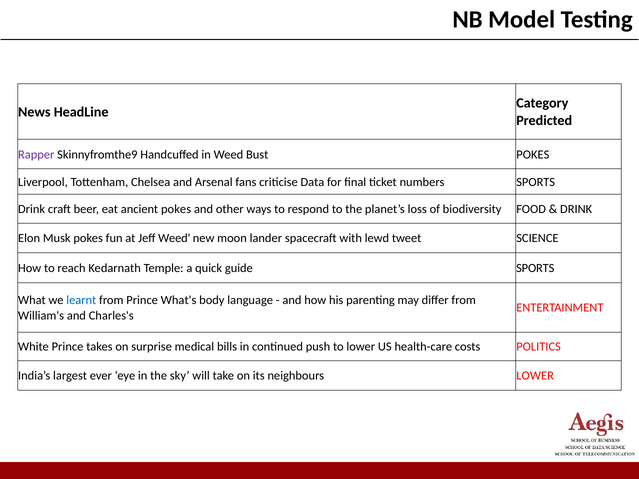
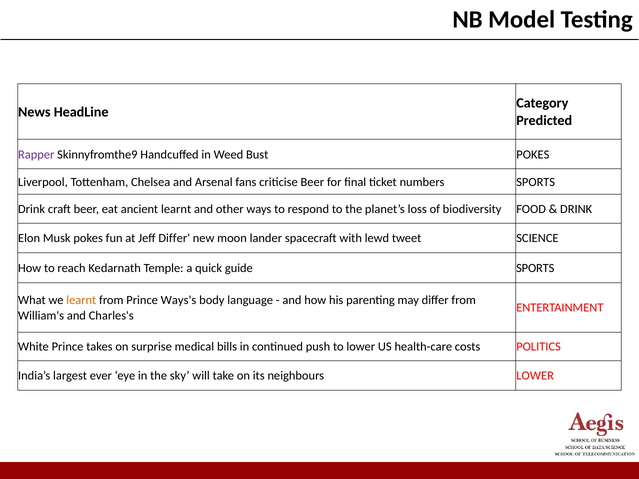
criticise Data: Data -> Beer (312, 182)
ancient pokes: pokes -> learnt (176, 209)
Jeff Weed: Weed -> Differ (174, 238)
learnt colour: blue -> orange (81, 300)
What's: What's -> Ways's (179, 300)
